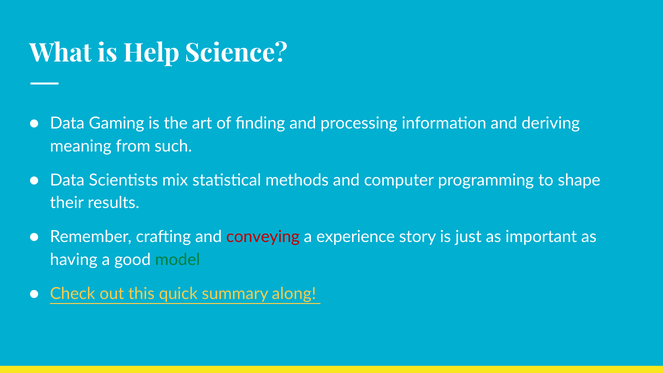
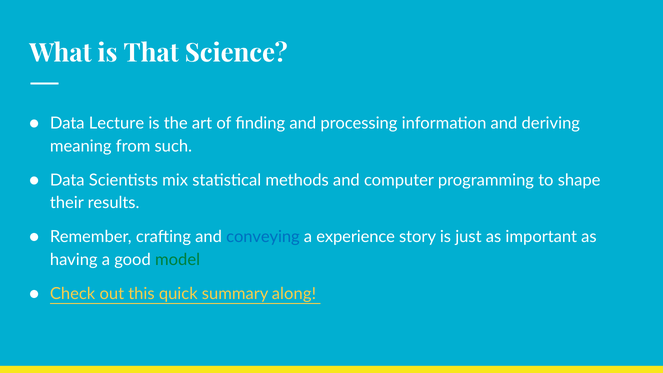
Help: Help -> That (151, 53)
Gaming: Gaming -> Lecture (116, 123)
conveying colour: red -> blue (263, 237)
